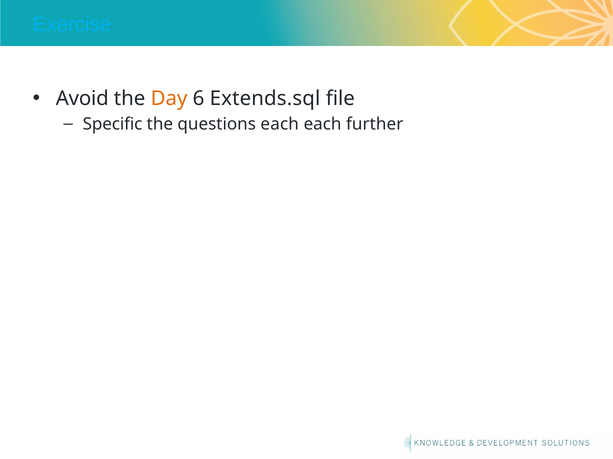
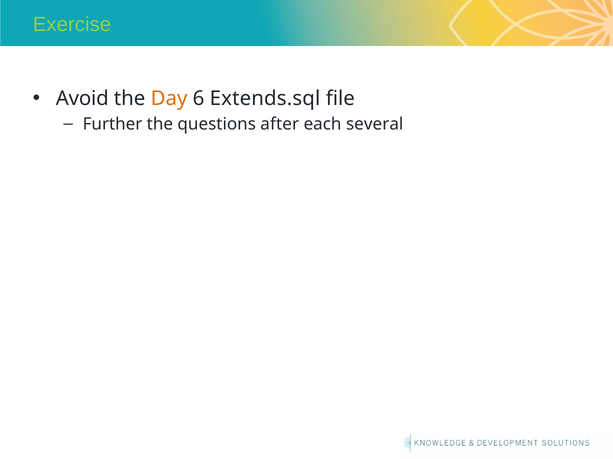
Exercise colour: light blue -> light green (72, 25)
Specific: Specific -> Further (112, 124)
questions each: each -> after (280, 124)
further: further -> several (375, 124)
